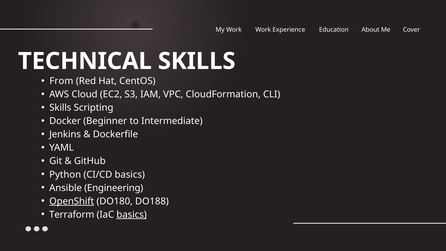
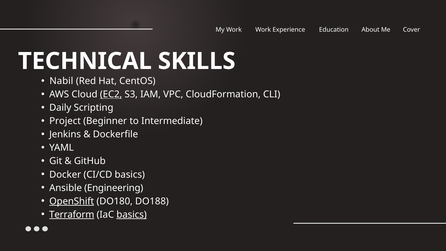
From: From -> Nabil (61, 81)
EC2 underline: none -> present (111, 94)
Skills: Skills -> Daily (60, 108)
Docker: Docker -> Project (65, 121)
Python: Python -> Docker (65, 174)
Terraform underline: none -> present (72, 214)
